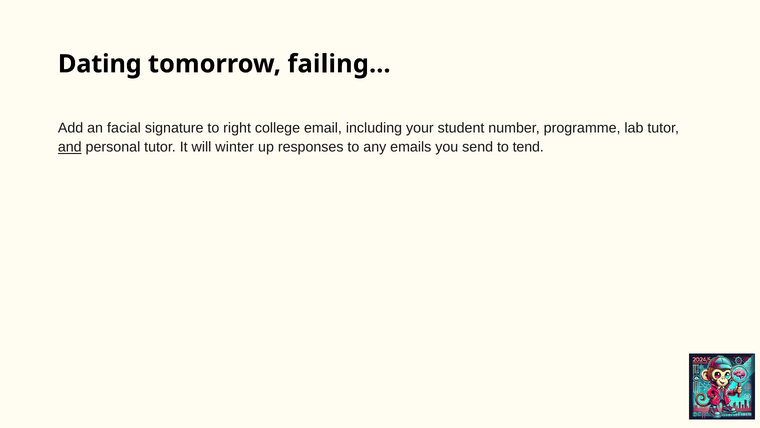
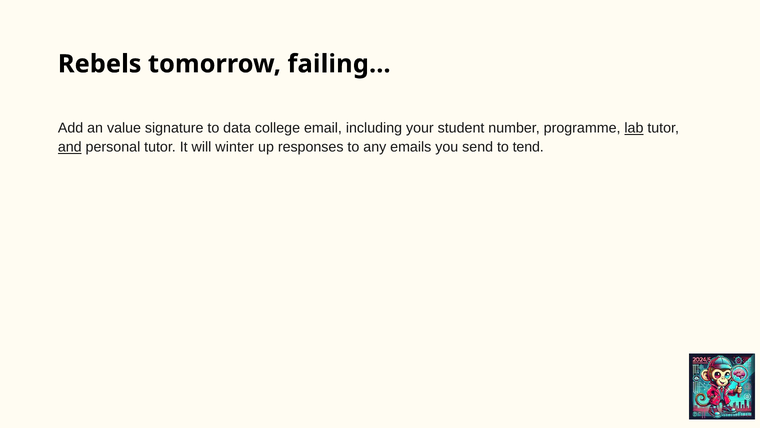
Dating: Dating -> Rebels (100, 64)
facial: facial -> value (124, 128)
right: right -> data (237, 128)
lab underline: none -> present (634, 128)
